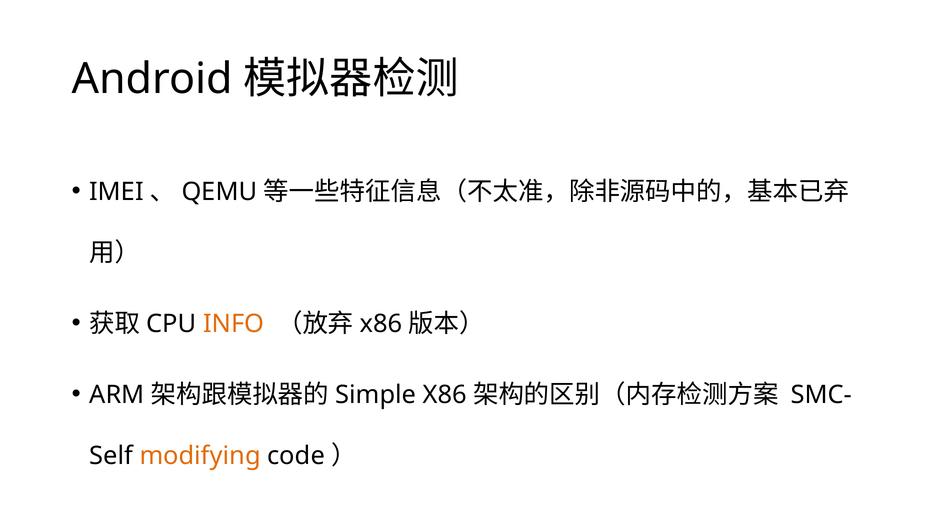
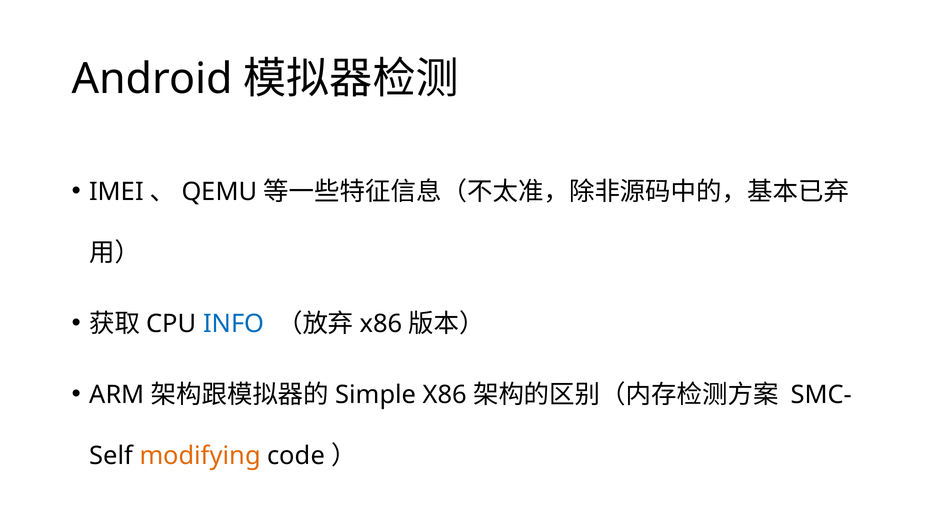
INFO colour: orange -> blue (234, 324)
